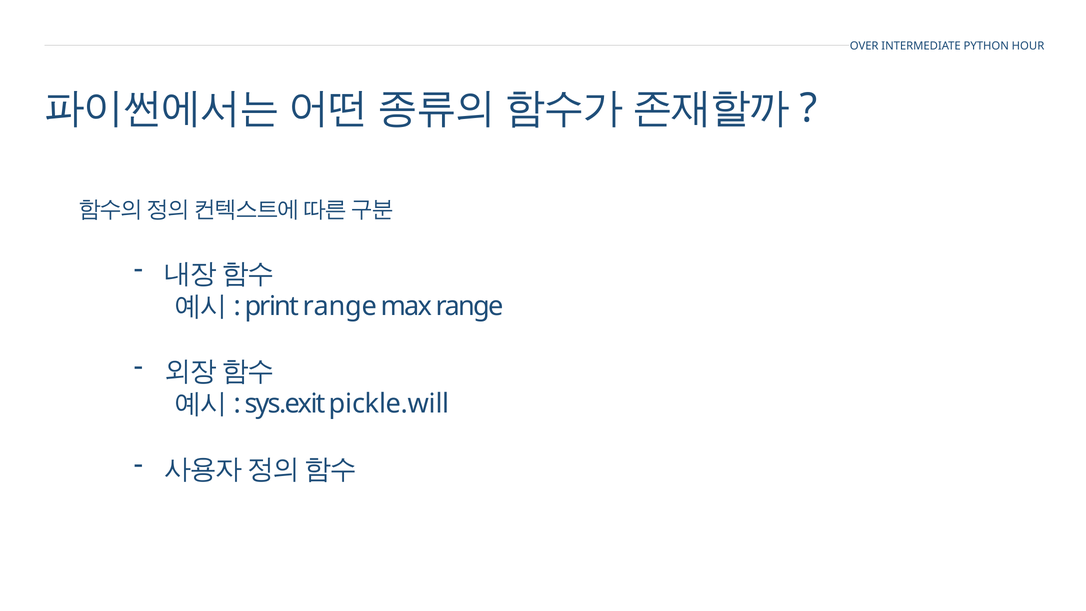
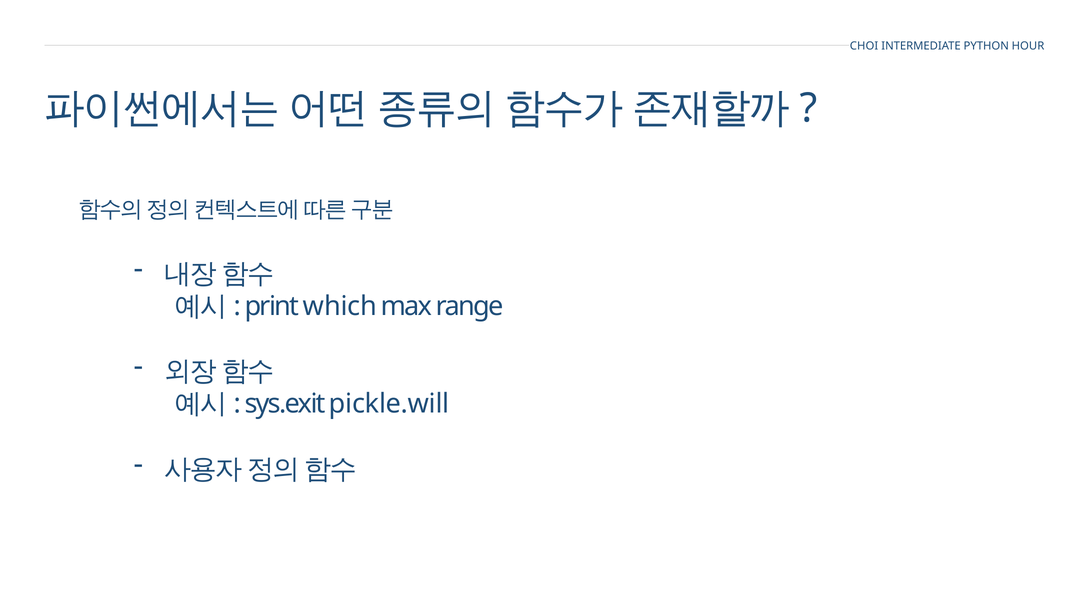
OVER: OVER -> CHOI (864, 46)
print range: range -> which (340, 306)
